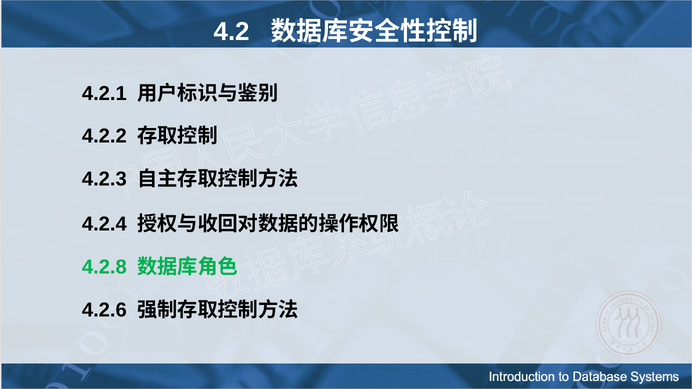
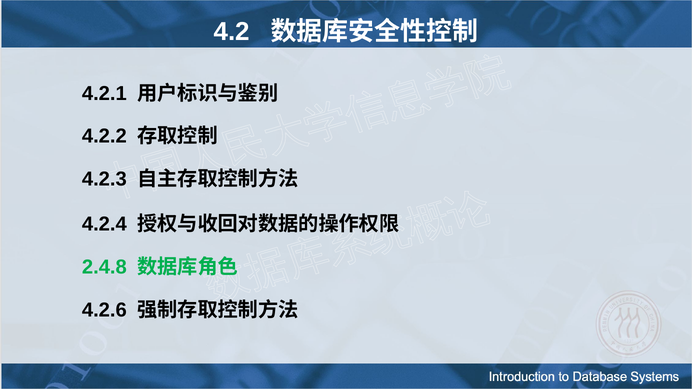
4.2.8: 4.2.8 -> 2.4.8 (104, 267)
